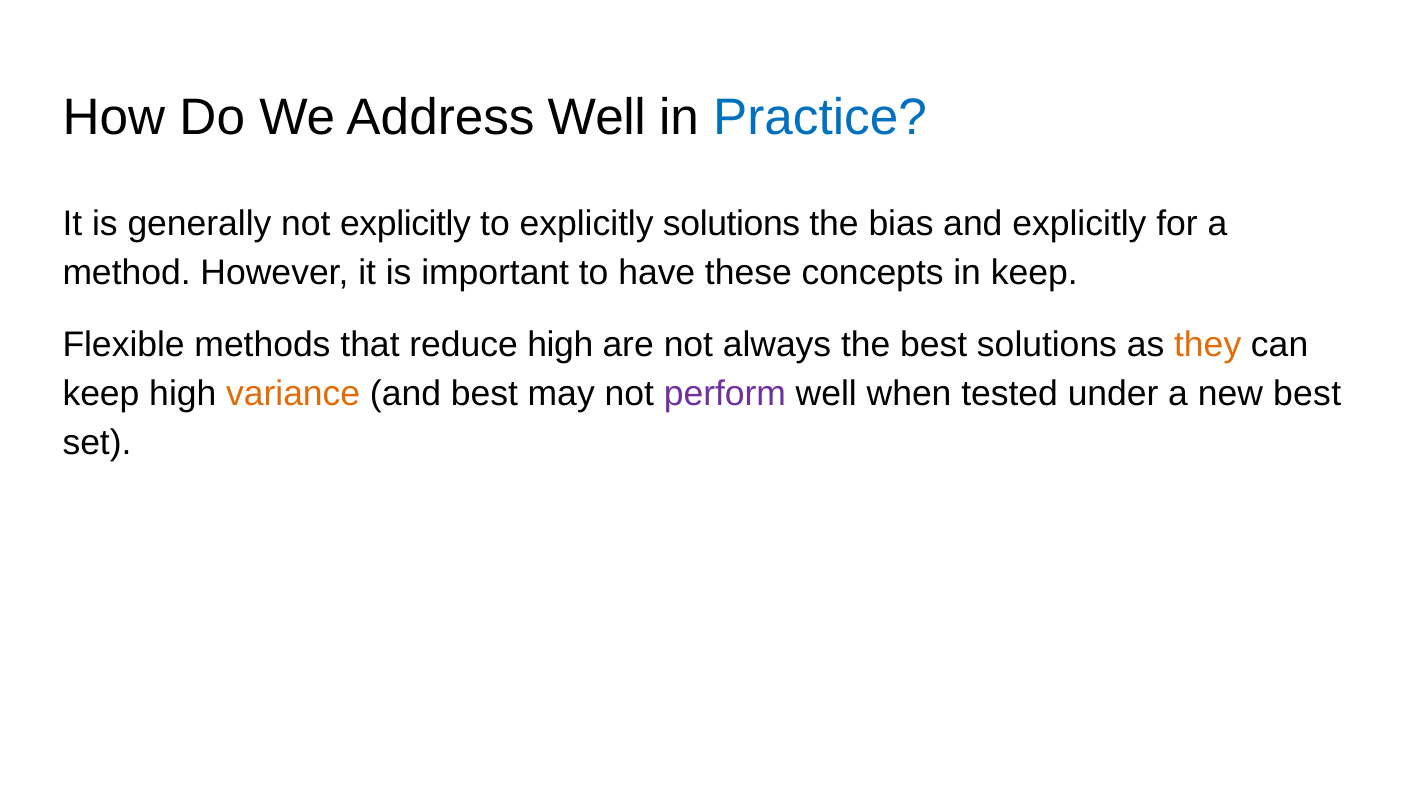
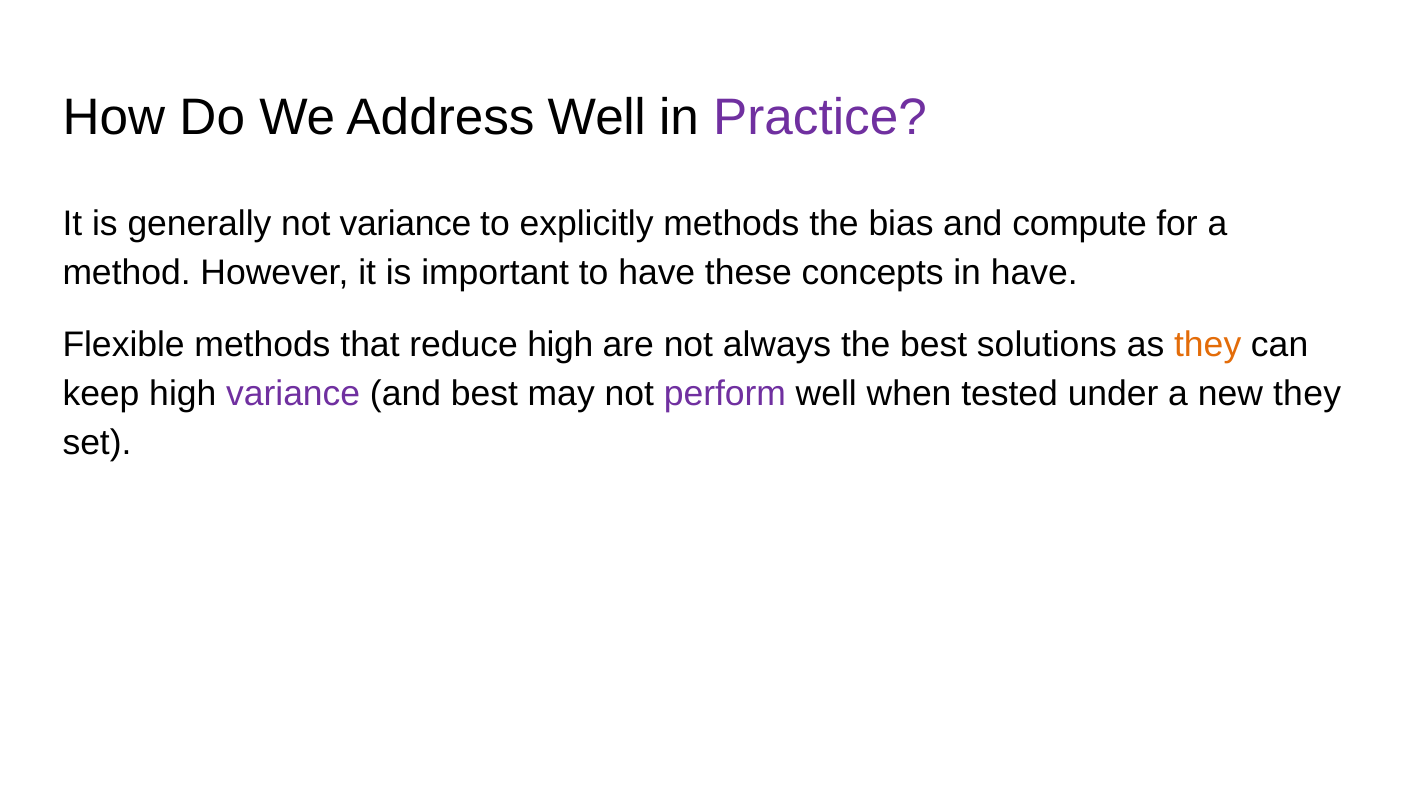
Practice colour: blue -> purple (820, 118)
not explicitly: explicitly -> variance (406, 223)
explicitly solutions: solutions -> methods (731, 223)
and explicitly: explicitly -> compute (1080, 223)
in keep: keep -> have (1034, 272)
variance colour: orange -> purple (293, 394)
new best: best -> they (1307, 394)
